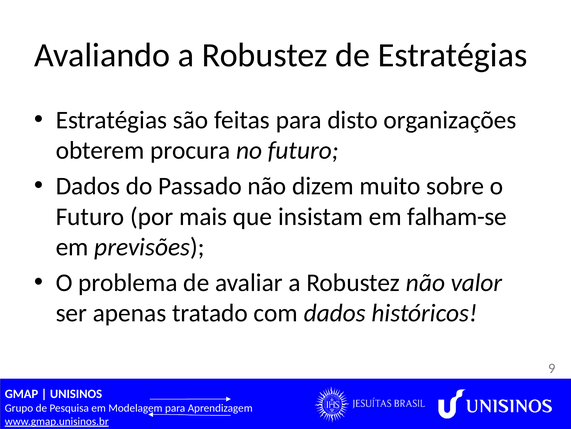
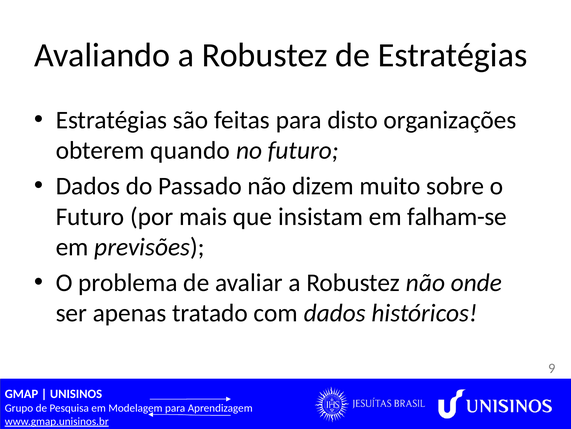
procura: procura -> quando (190, 150)
valor: valor -> onde (476, 282)
